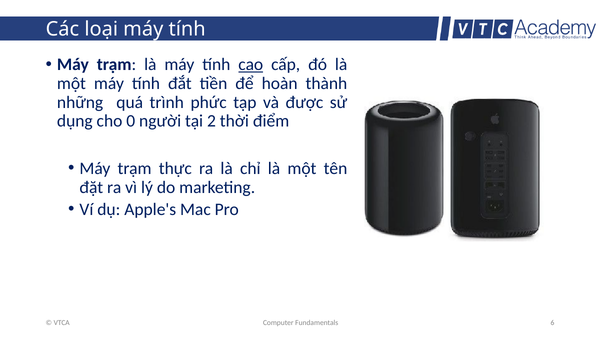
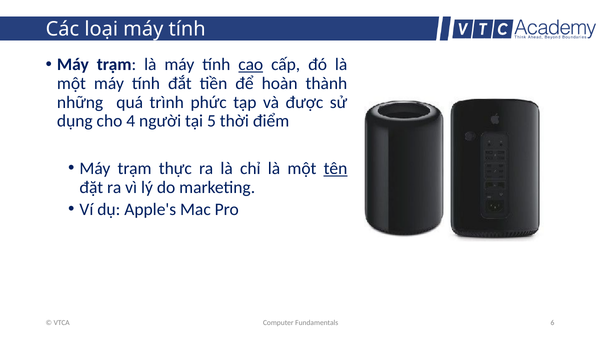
0: 0 -> 4 (131, 121)
2: 2 -> 5 (211, 121)
tên underline: none -> present (336, 168)
